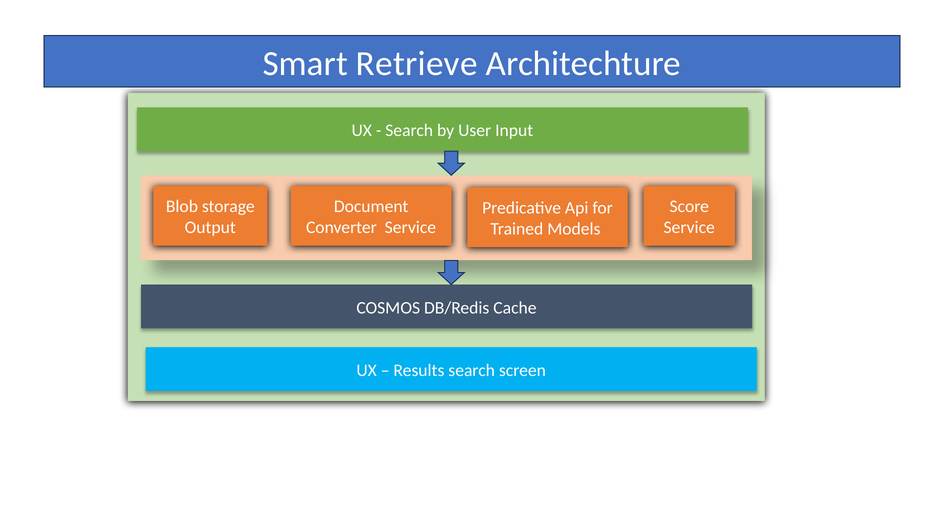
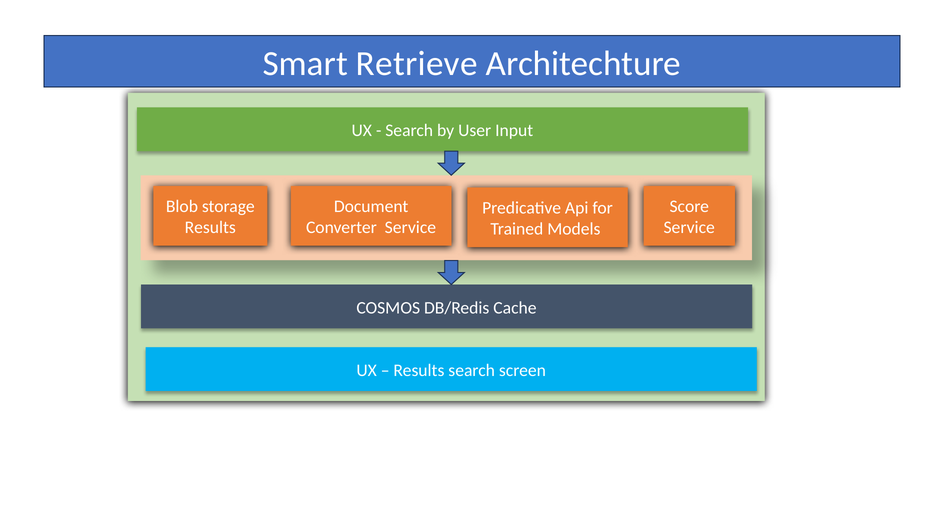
Output: Output -> Results (210, 228)
